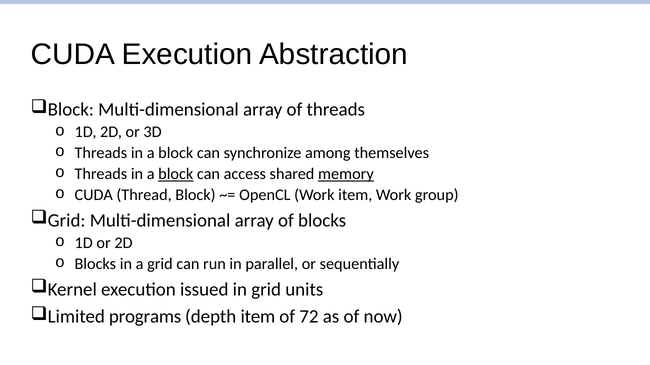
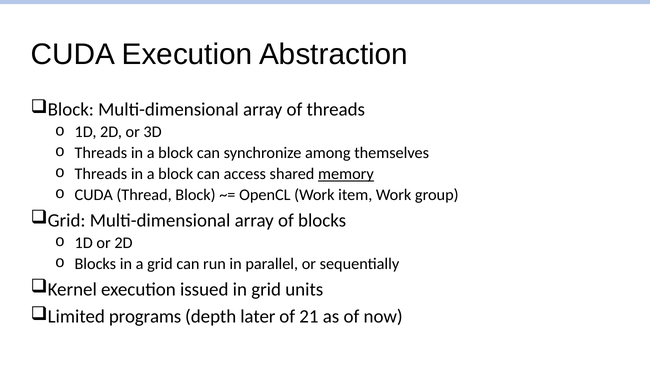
block underline: present -> none (176, 174)
depth item: item -> later (258, 317)
72: 72 -> 21 (309, 317)
